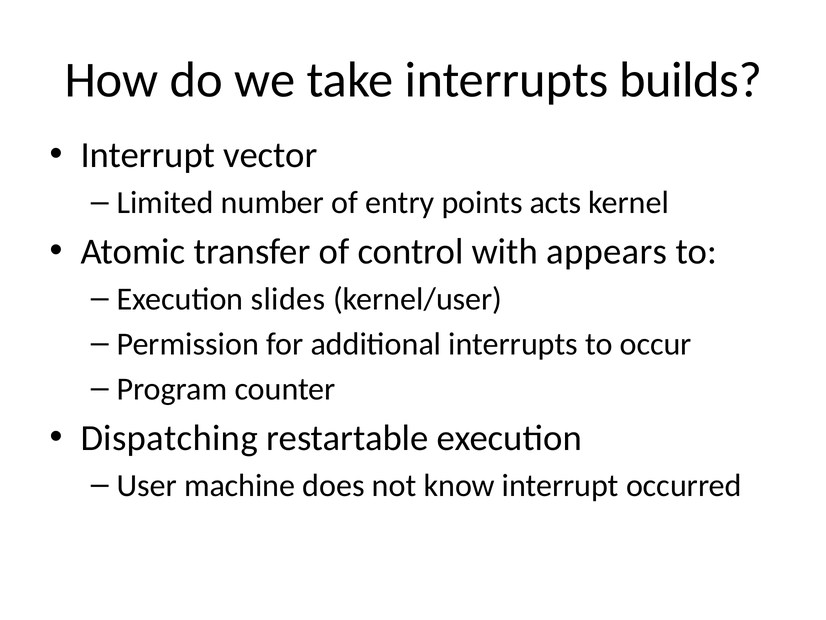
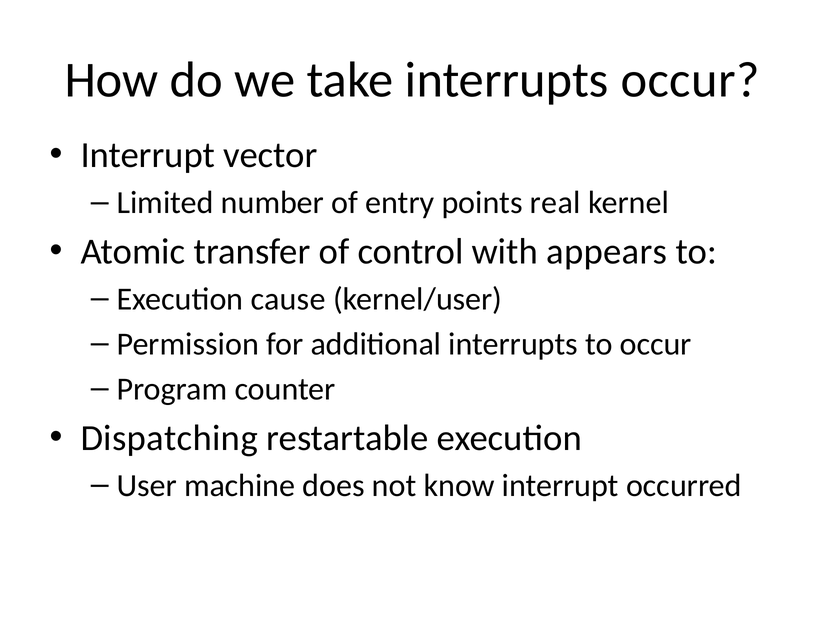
interrupts builds: builds -> occur (690, 80)
acts: acts -> real (555, 202)
slides: slides -> cause (288, 299)
